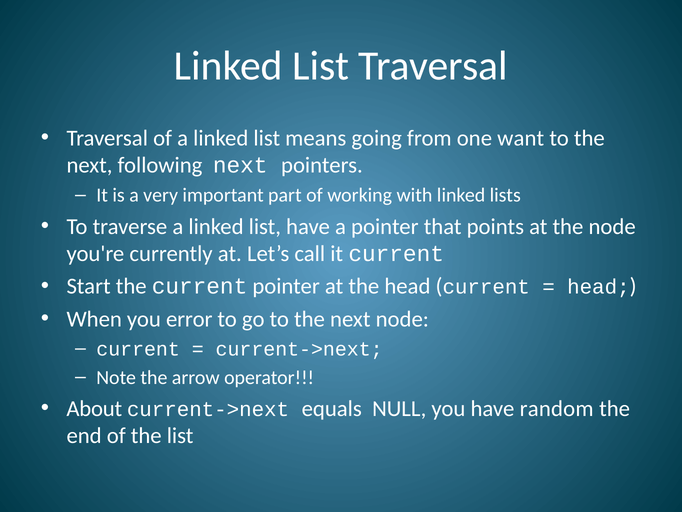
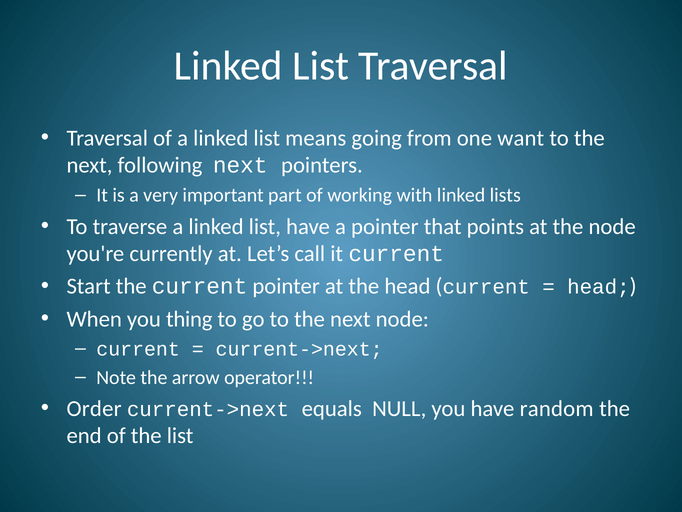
error: error -> thing (189, 319)
About: About -> Order (94, 408)
